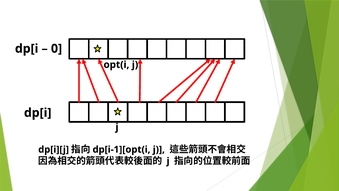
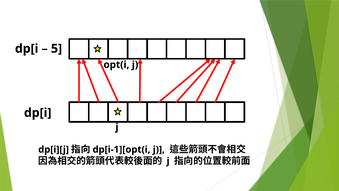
0: 0 -> 5 (57, 49)
